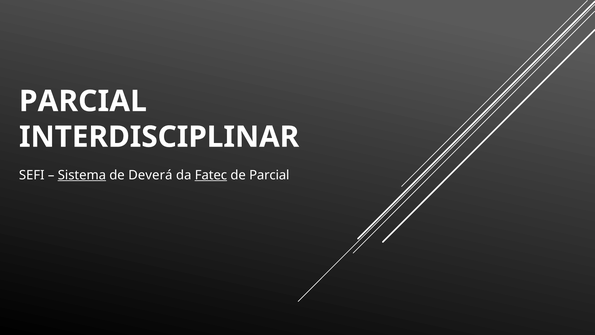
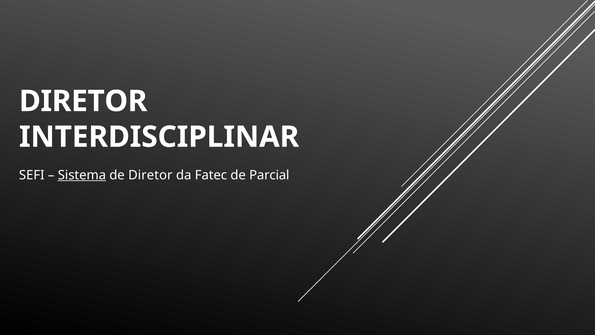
PARCIAL: PARCIAL -> DIRETOR (83, 101)
de Deverá: Deverá -> Diretor (150, 175)
Fatec underline: present -> none (211, 175)
